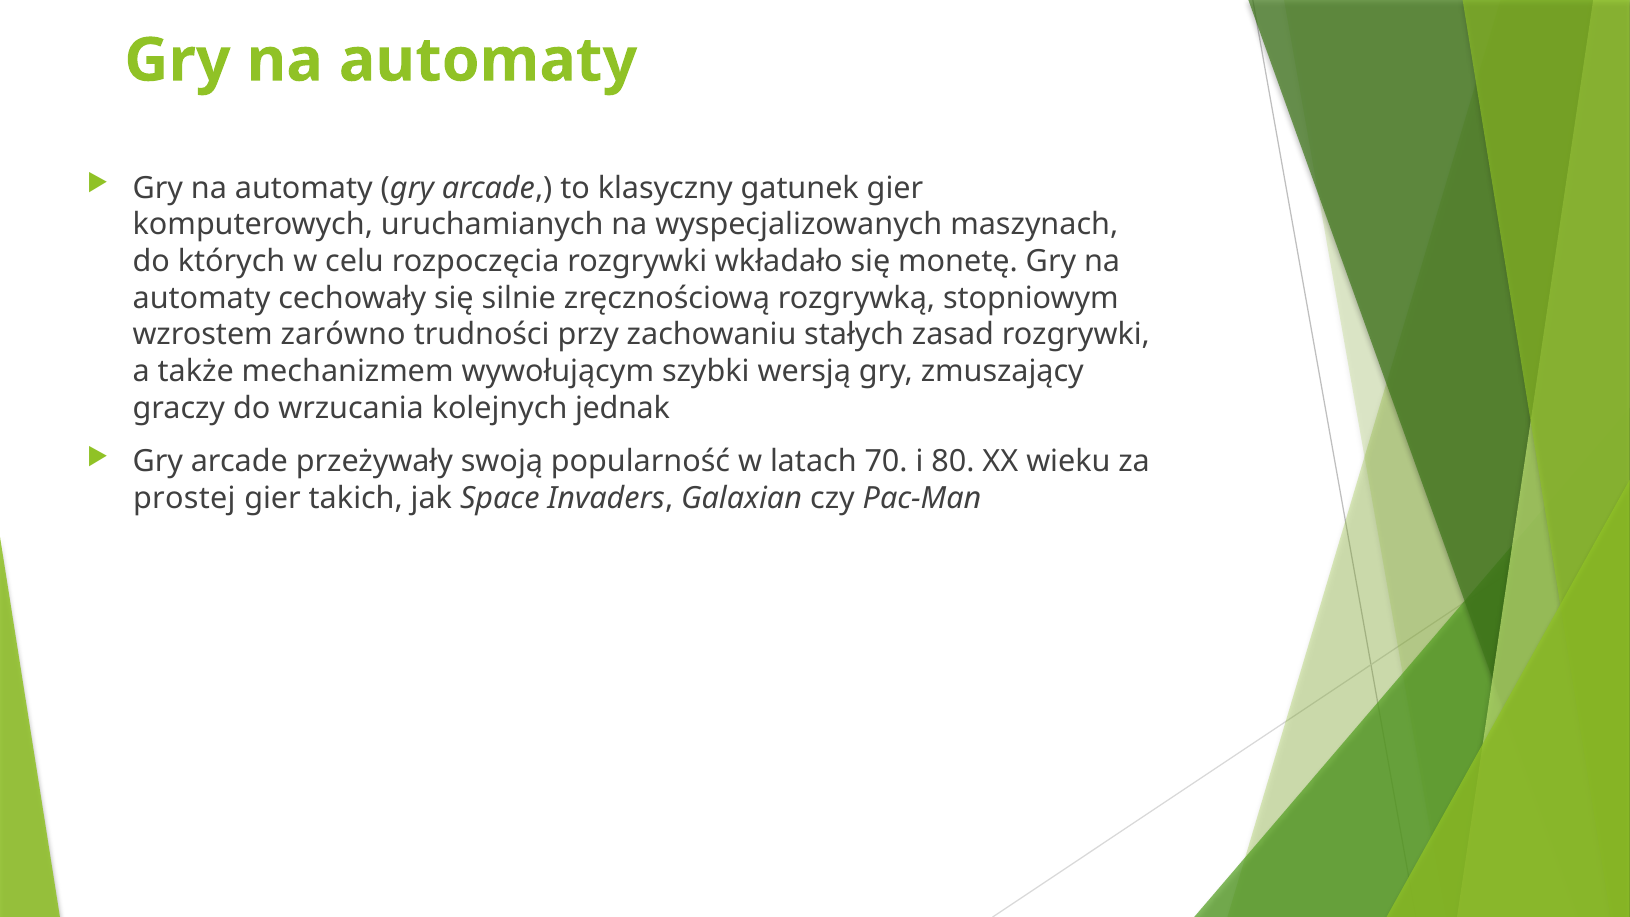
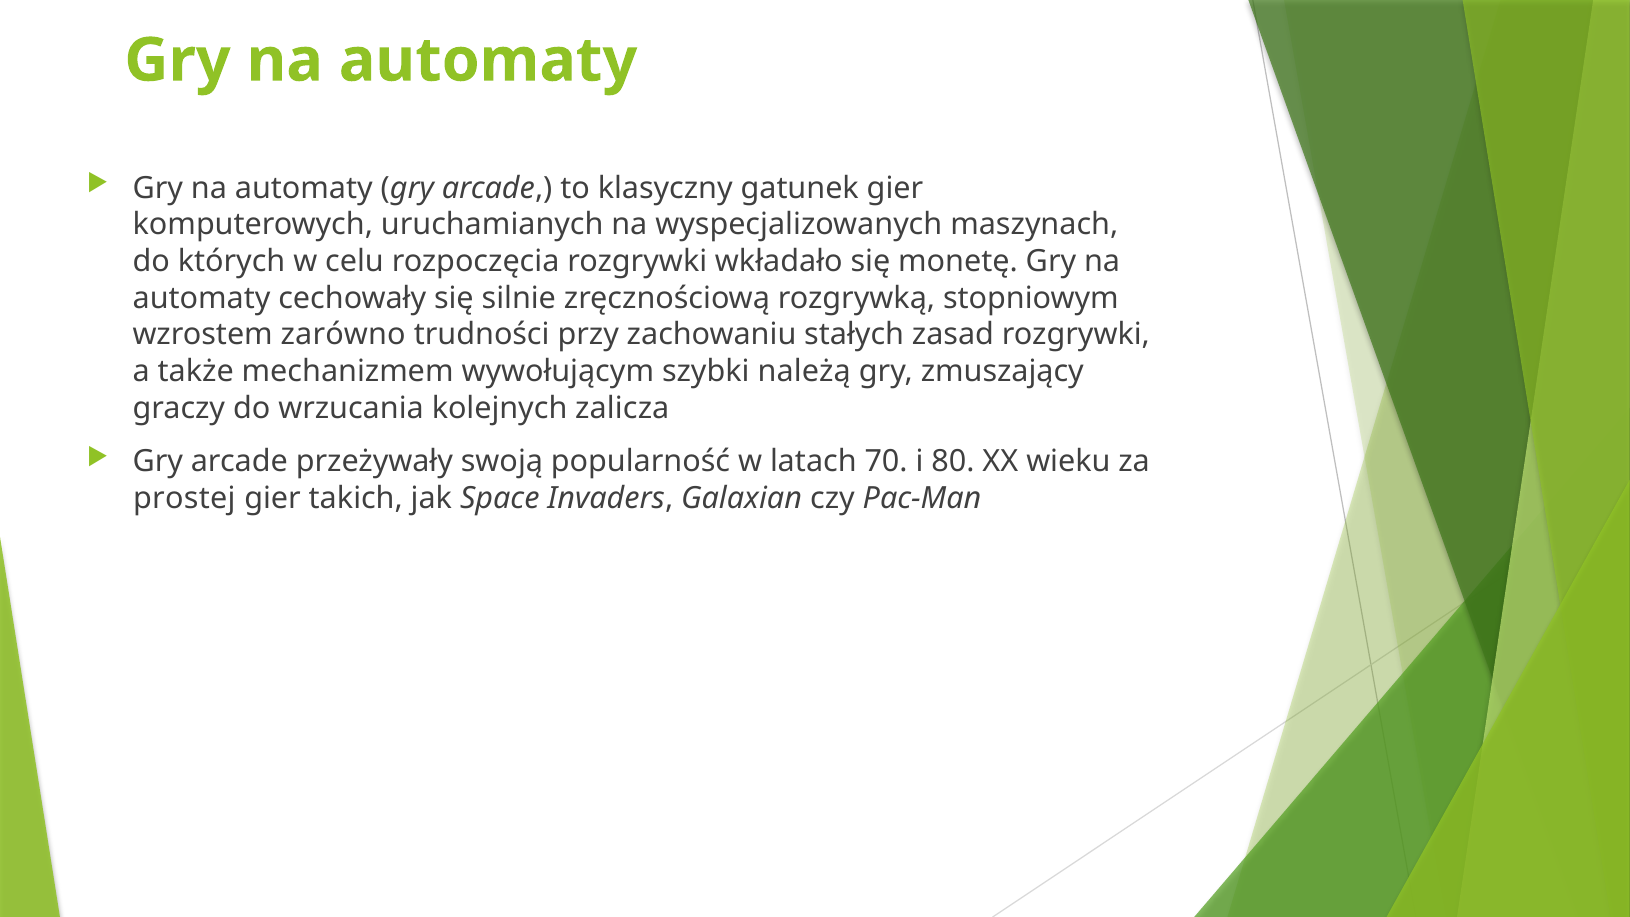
wersją: wersją -> należą (804, 371)
jednak: jednak -> zalicza (622, 408)
